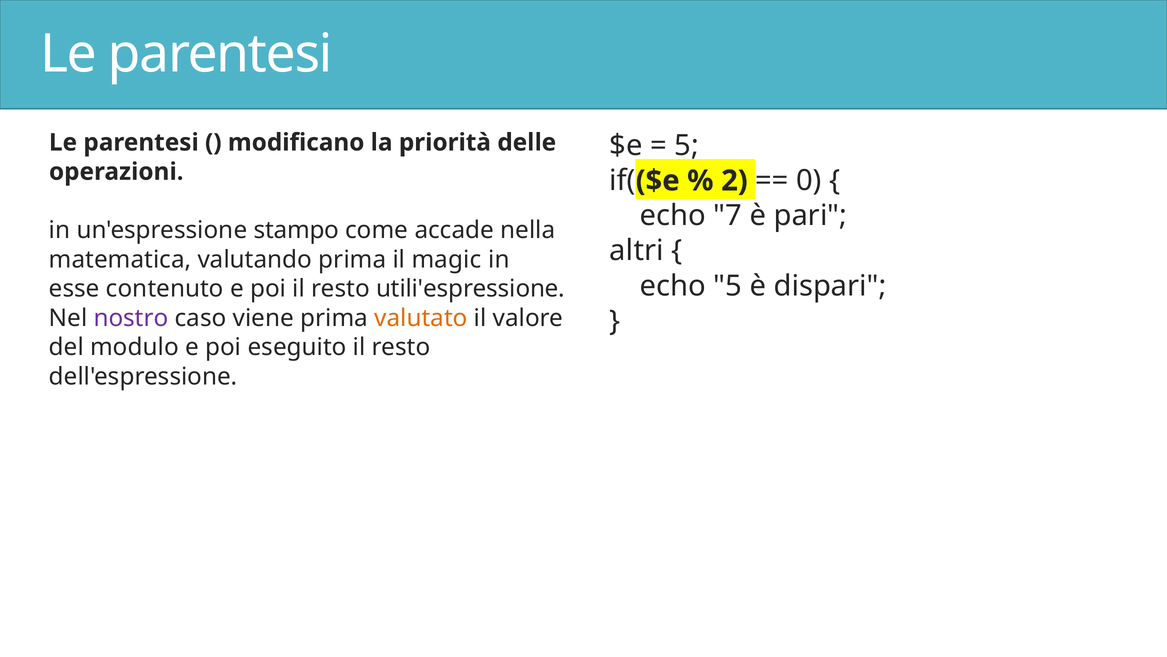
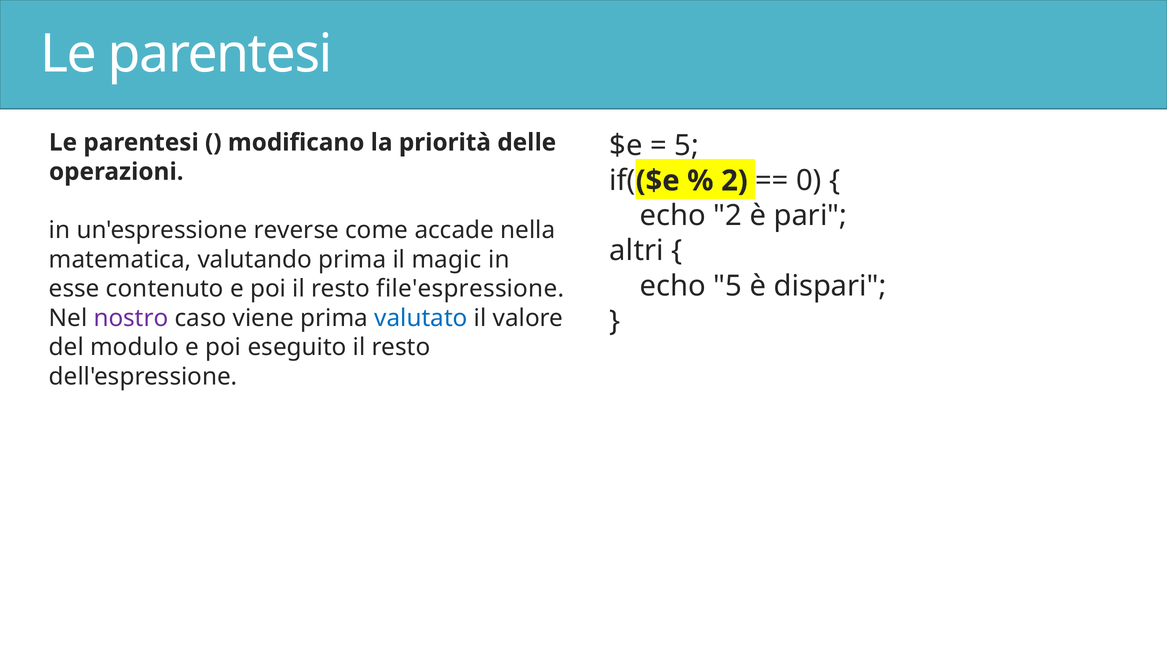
echo 7: 7 -> 2 (728, 216)
stampo: stampo -> reverse (296, 230)
utili'espressione: utili'espressione -> file'espressione (470, 288)
valutato colour: orange -> blue (421, 318)
